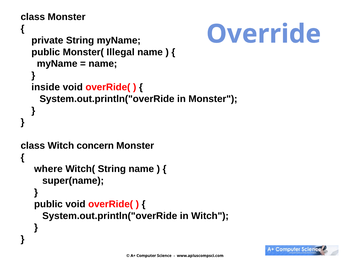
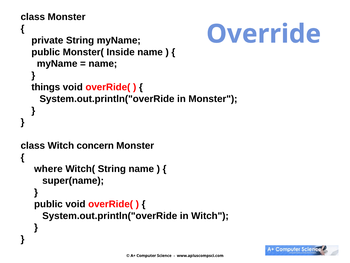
Illegal: Illegal -> Inside (121, 52)
inside: inside -> things (46, 87)
